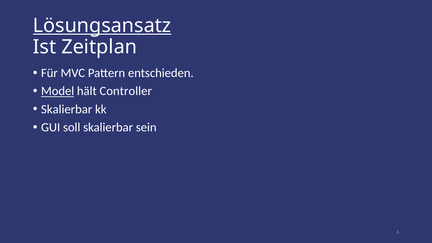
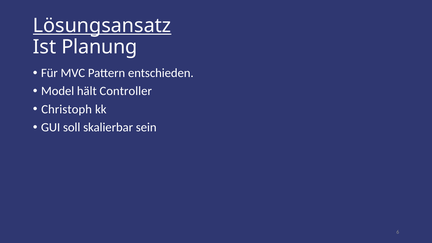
Zeitplan: Zeitplan -> Planung (99, 47)
Model underline: present -> none (58, 91)
Skalierbar: Skalierbar -> Christoph (67, 109)
